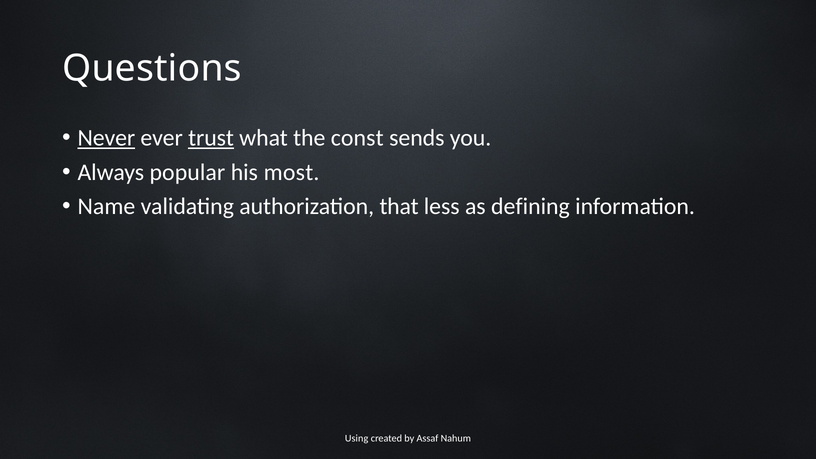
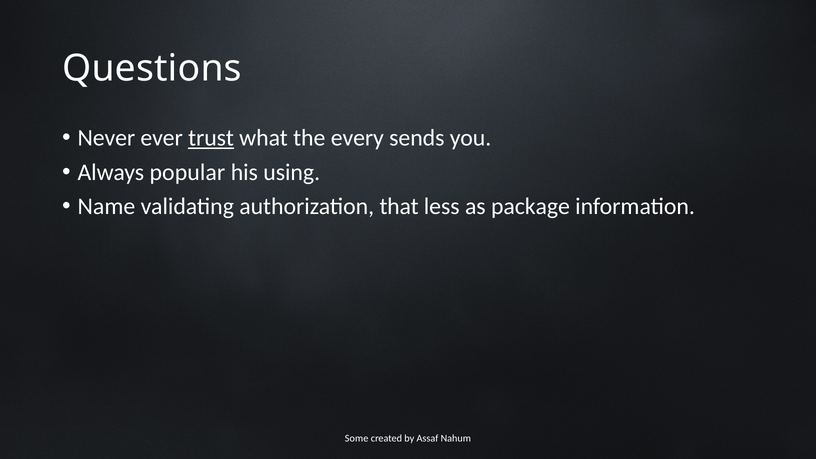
Never underline: present -> none (106, 138)
const: const -> every (357, 138)
most: most -> using (292, 172)
defining: defining -> package (530, 206)
Using: Using -> Some (357, 438)
